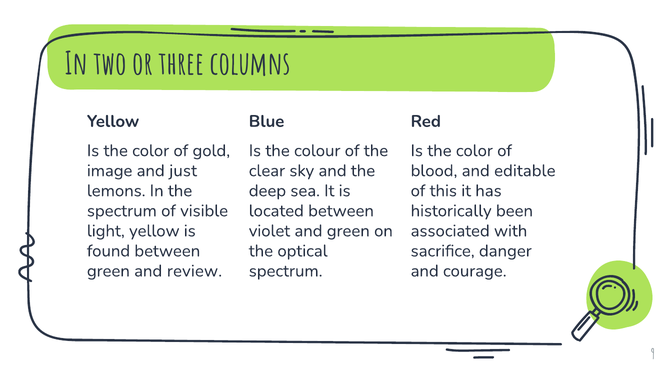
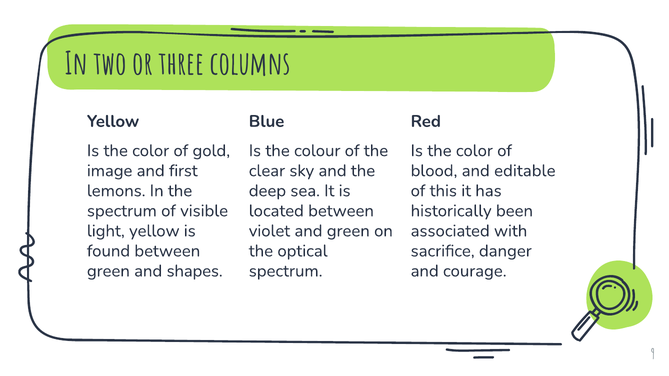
just: just -> first (183, 171)
review: review -> shapes (195, 271)
